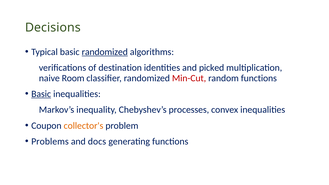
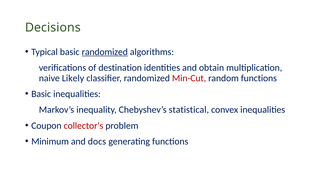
picked: picked -> obtain (212, 68)
Room: Room -> Likely (73, 78)
Basic underline: present -> none (41, 94)
processes: processes -> statistical (189, 110)
collector's colour: orange -> red (83, 126)
Problems: Problems -> Minimum (50, 141)
